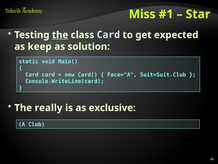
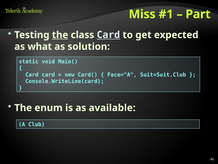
Star: Star -> Part (198, 14)
Card underline: none -> present (108, 35)
keep: keep -> what (40, 46)
really: really -> enum (49, 108)
exclusive: exclusive -> available (112, 108)
